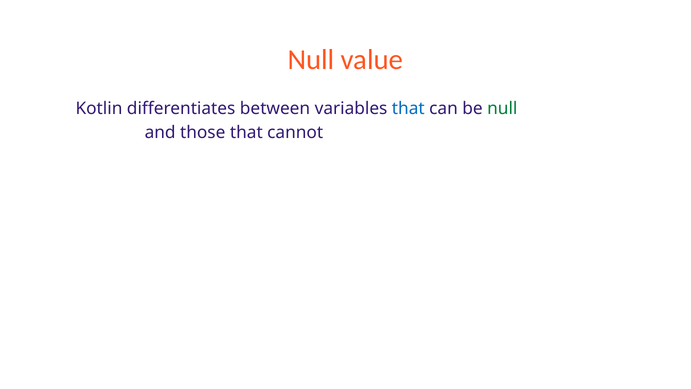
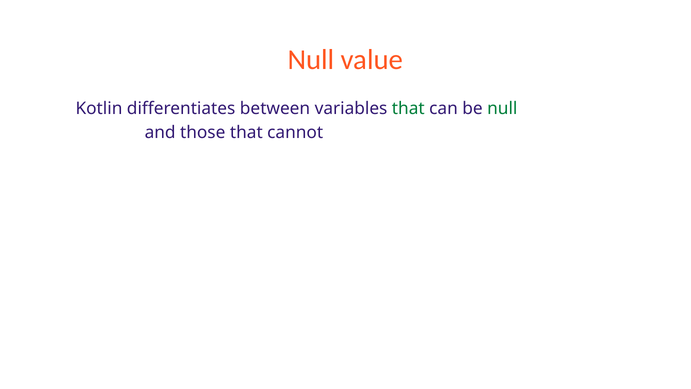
that colour: blue -> green (408, 109)
